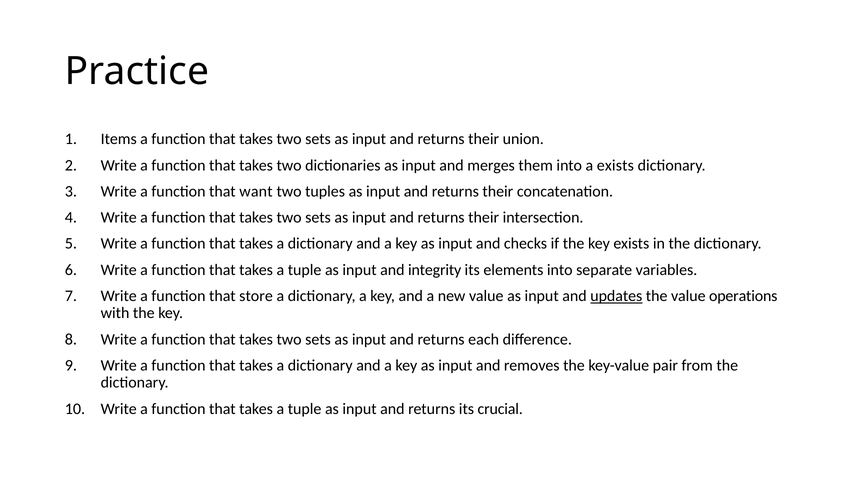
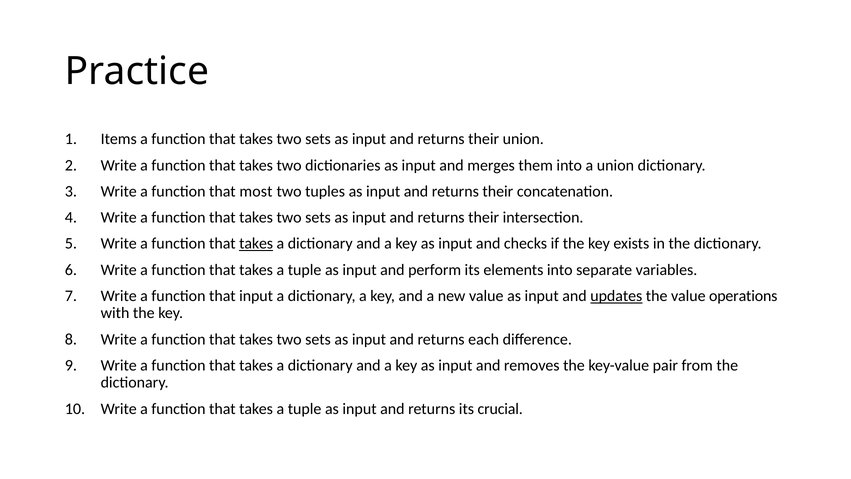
a exists: exists -> union (615, 165)
want: want -> most (256, 191)
takes underline: none -> present (256, 244)
integrity: integrity -> perform (435, 270)
that store: store -> input (256, 296)
